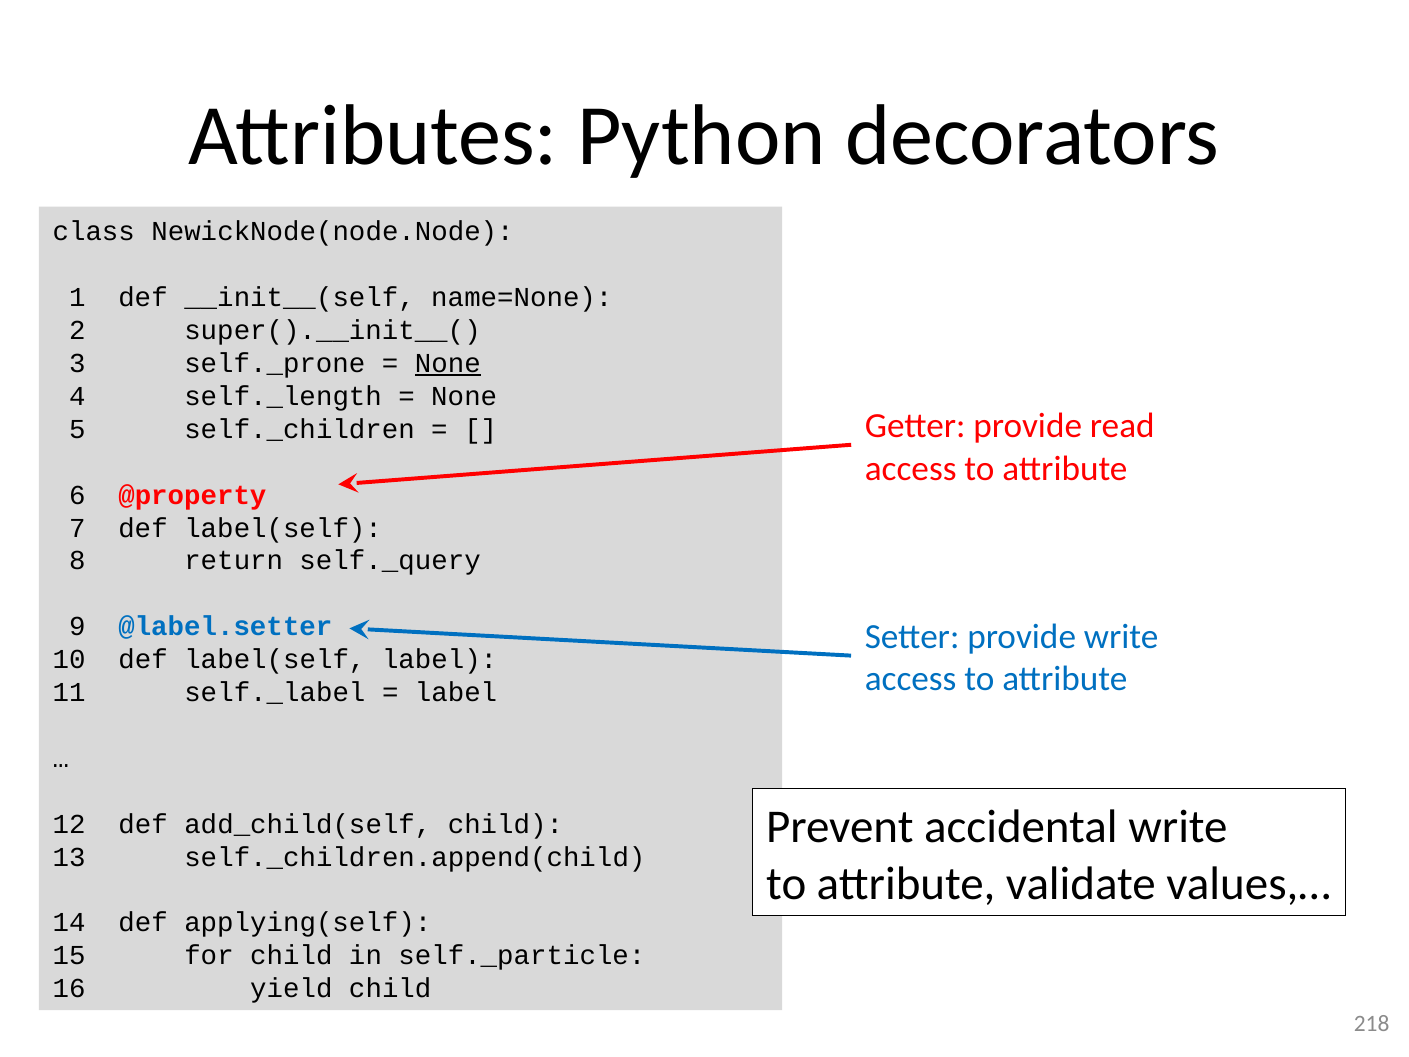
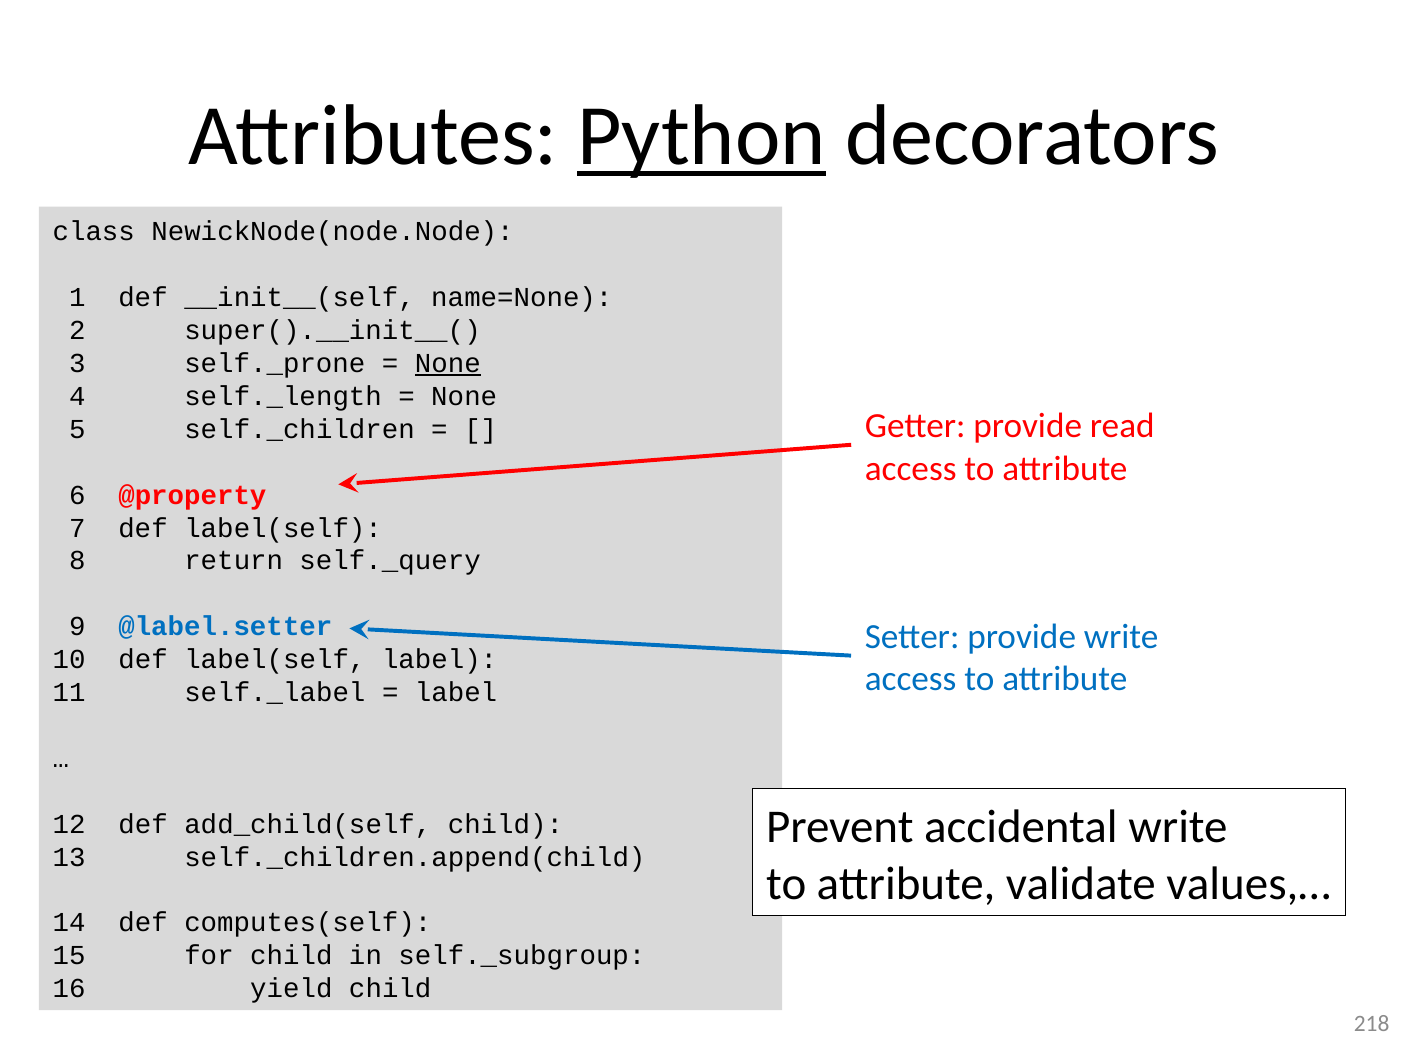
Python underline: none -> present (702, 136)
applying(self: applying(self -> computes(self (308, 923)
self._particle: self._particle -> self._subgroup (522, 956)
